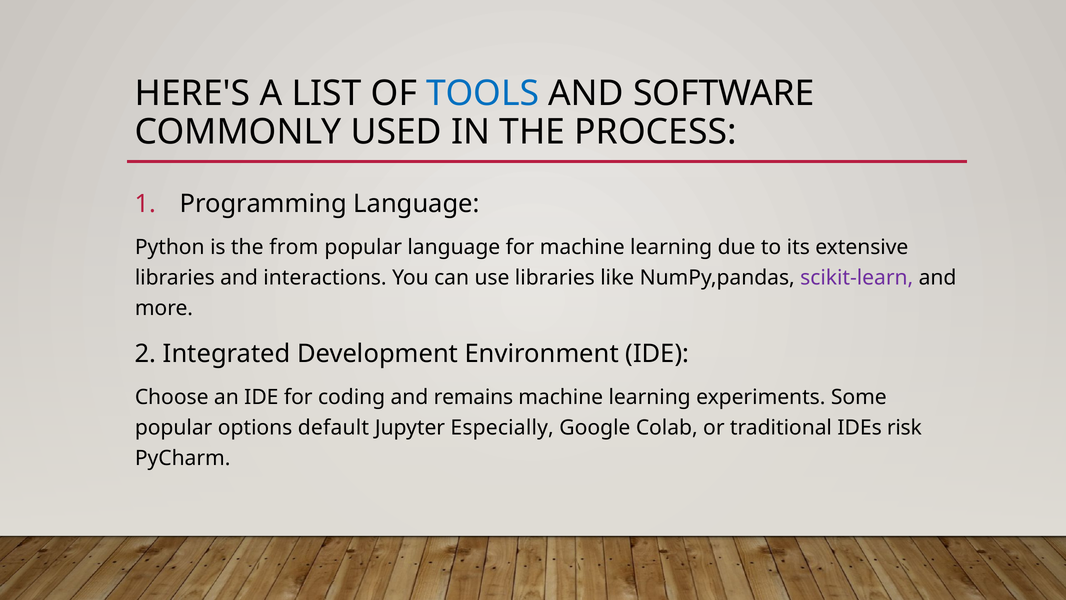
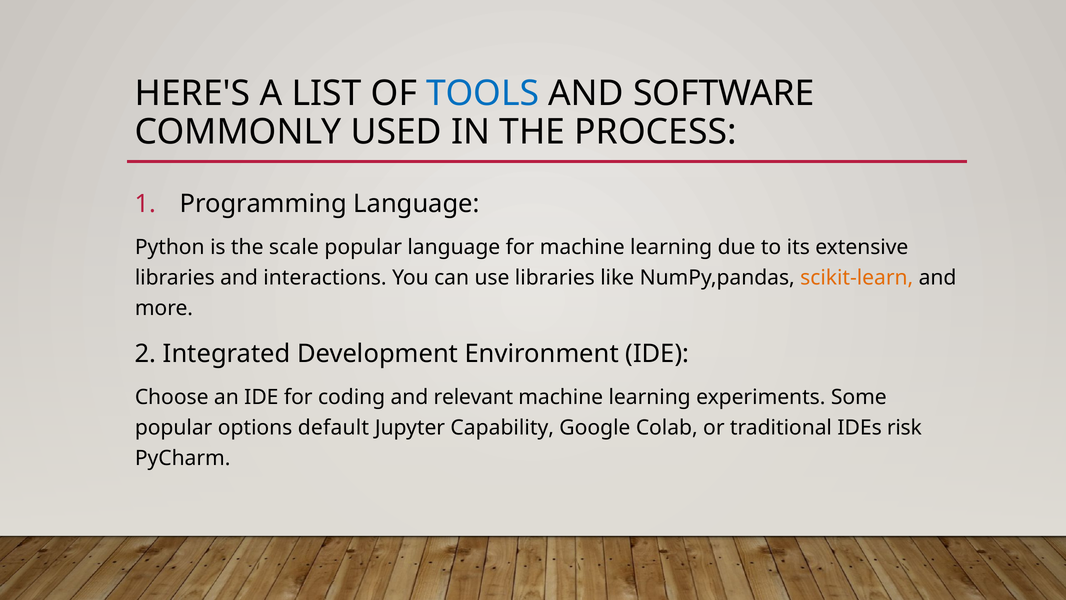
from: from -> scale (294, 247)
scikit-learn colour: purple -> orange (857, 278)
remains: remains -> relevant (473, 397)
Especially: Especially -> Capability (502, 428)
